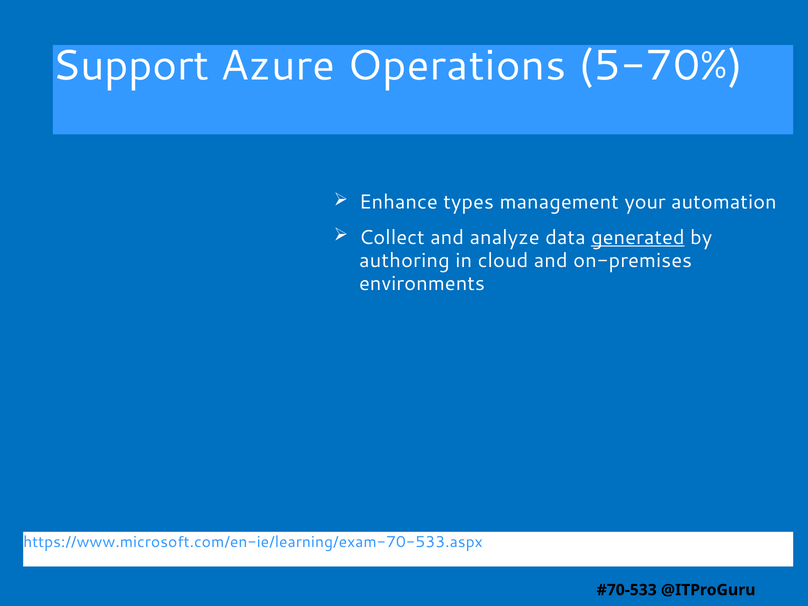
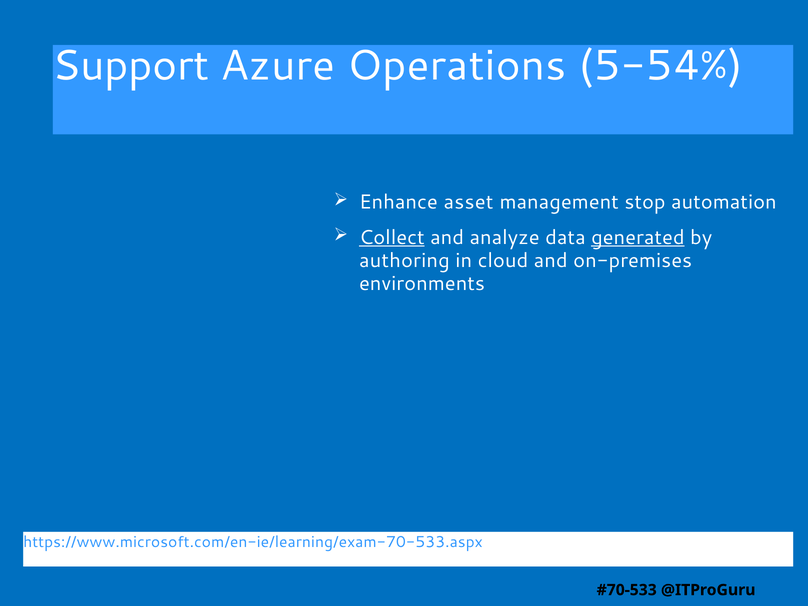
5-70%: 5-70% -> 5-54% (661, 66)
types: types -> asset (469, 202)
your: your -> stop (645, 202)
Collect underline: none -> present (392, 237)
